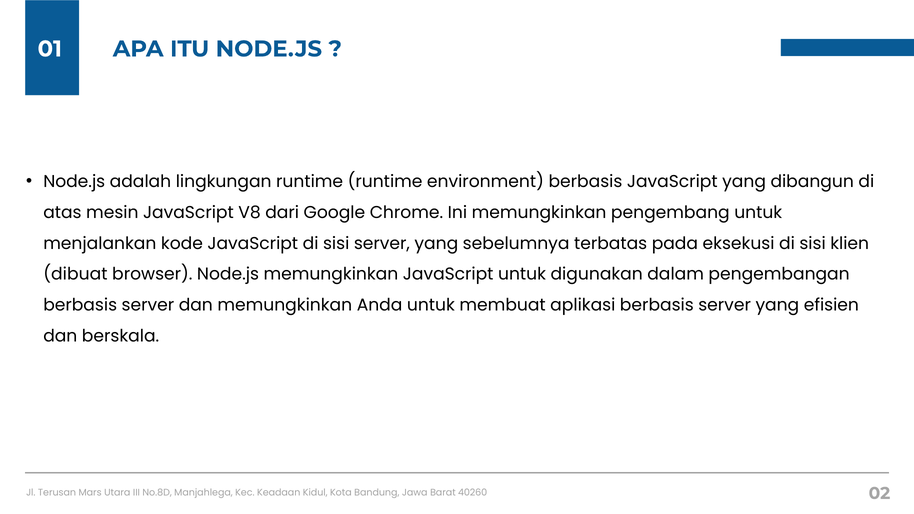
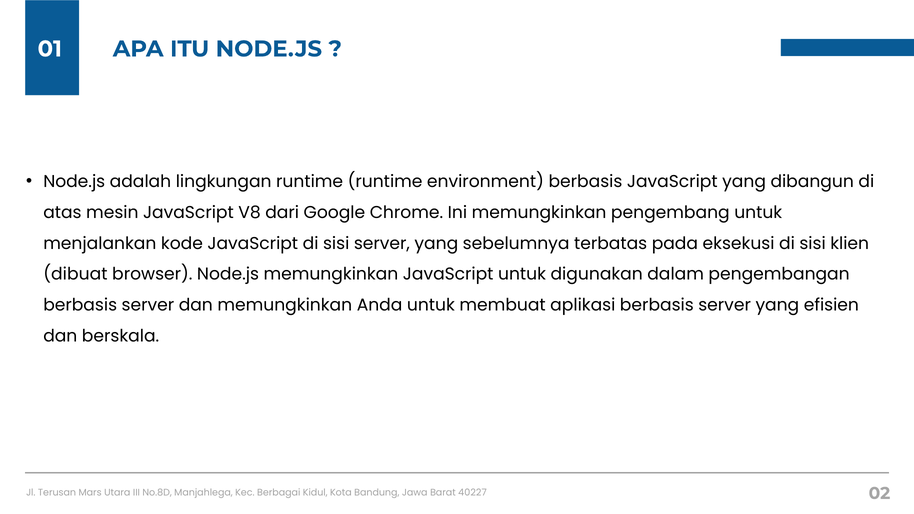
Keadaan: Keadaan -> Berbagai (279, 493)
40260: 40260 -> 40227 (472, 493)
